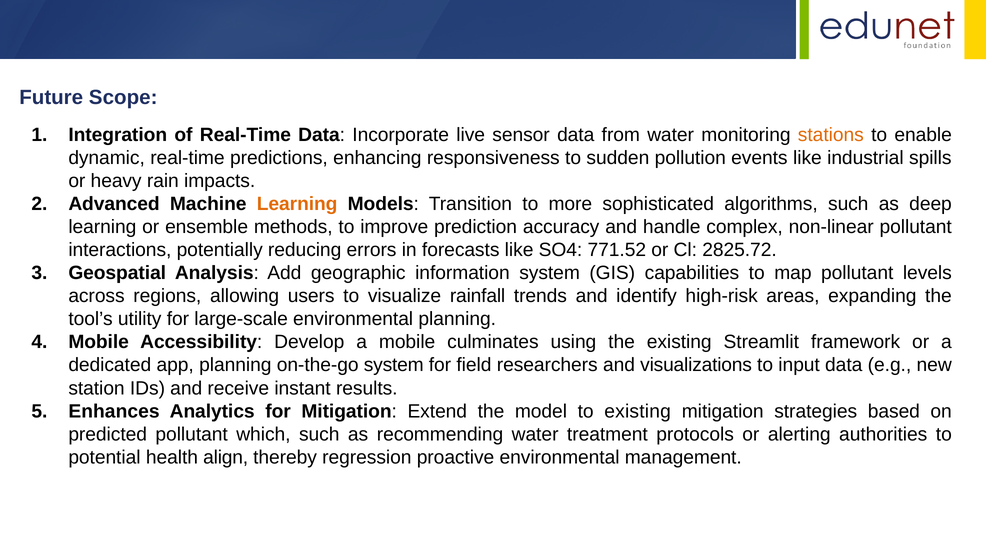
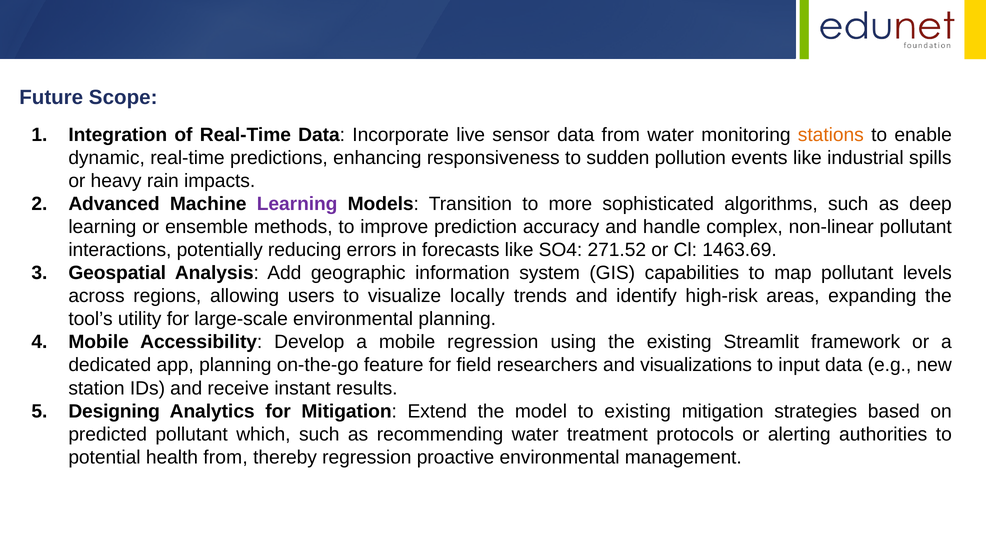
Learning colour: orange -> purple (297, 204)
771.52: 771.52 -> 271.52 (617, 250)
2825.72: 2825.72 -> 1463.69 (740, 250)
rainfall: rainfall -> locally (477, 296)
mobile culminates: culminates -> regression (493, 342)
on-the-go system: system -> feature (394, 365)
Enhances: Enhances -> Designing (114, 411)
health align: align -> from (225, 457)
